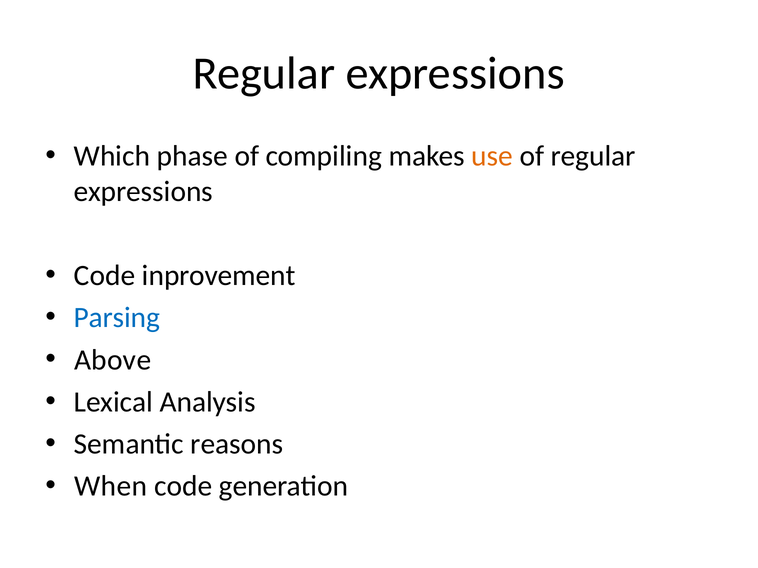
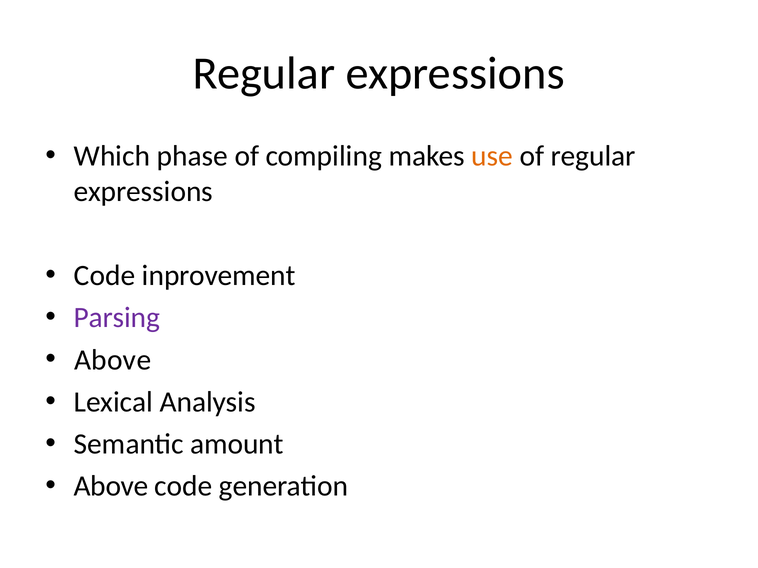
Parsing colour: blue -> purple (117, 318)
reasons: reasons -> amount (237, 444)
When: When -> Above (111, 487)
